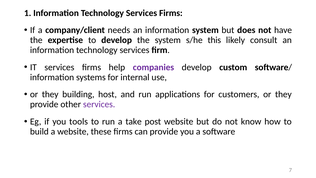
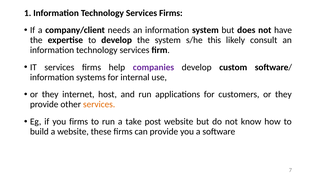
building: building -> internet (78, 94)
services colour: purple -> orange (99, 104)
you tools: tools -> firms (79, 121)
